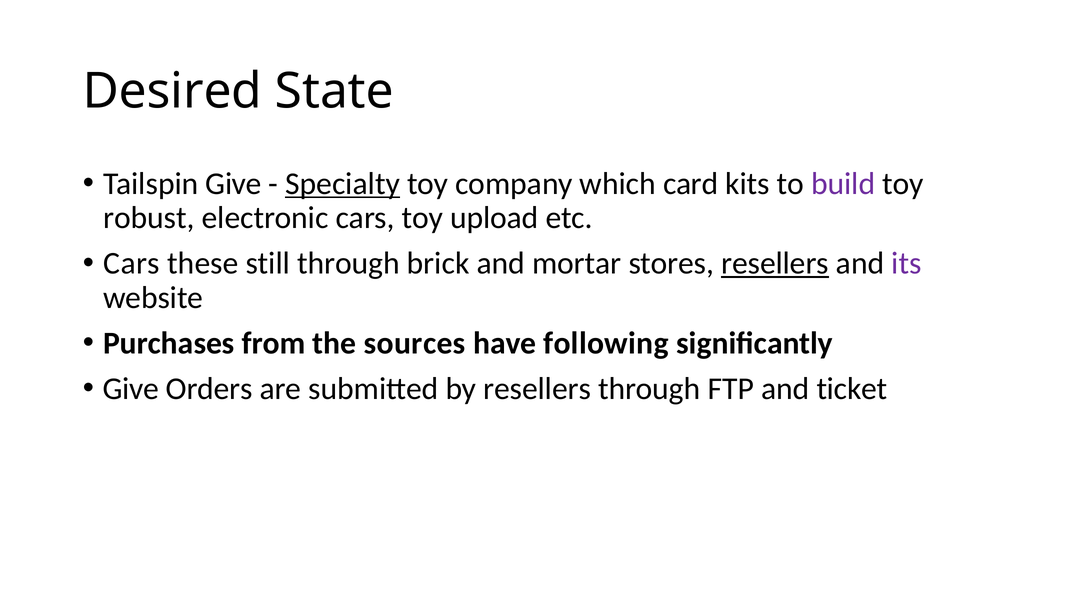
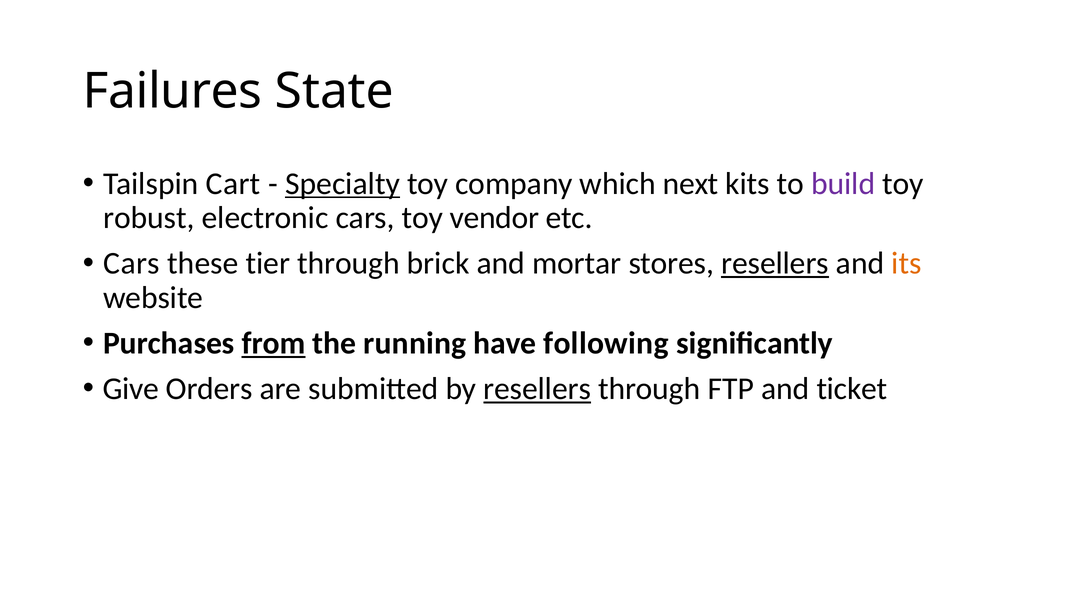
Desired: Desired -> Failures (173, 91)
Tailspin Give: Give -> Cart (233, 184)
card: card -> next (691, 184)
upload: upload -> vendor (494, 218)
still: still -> tier (268, 263)
its colour: purple -> orange (906, 263)
from underline: none -> present (274, 343)
sources: sources -> running (415, 343)
resellers underline: none -> present (537, 389)
